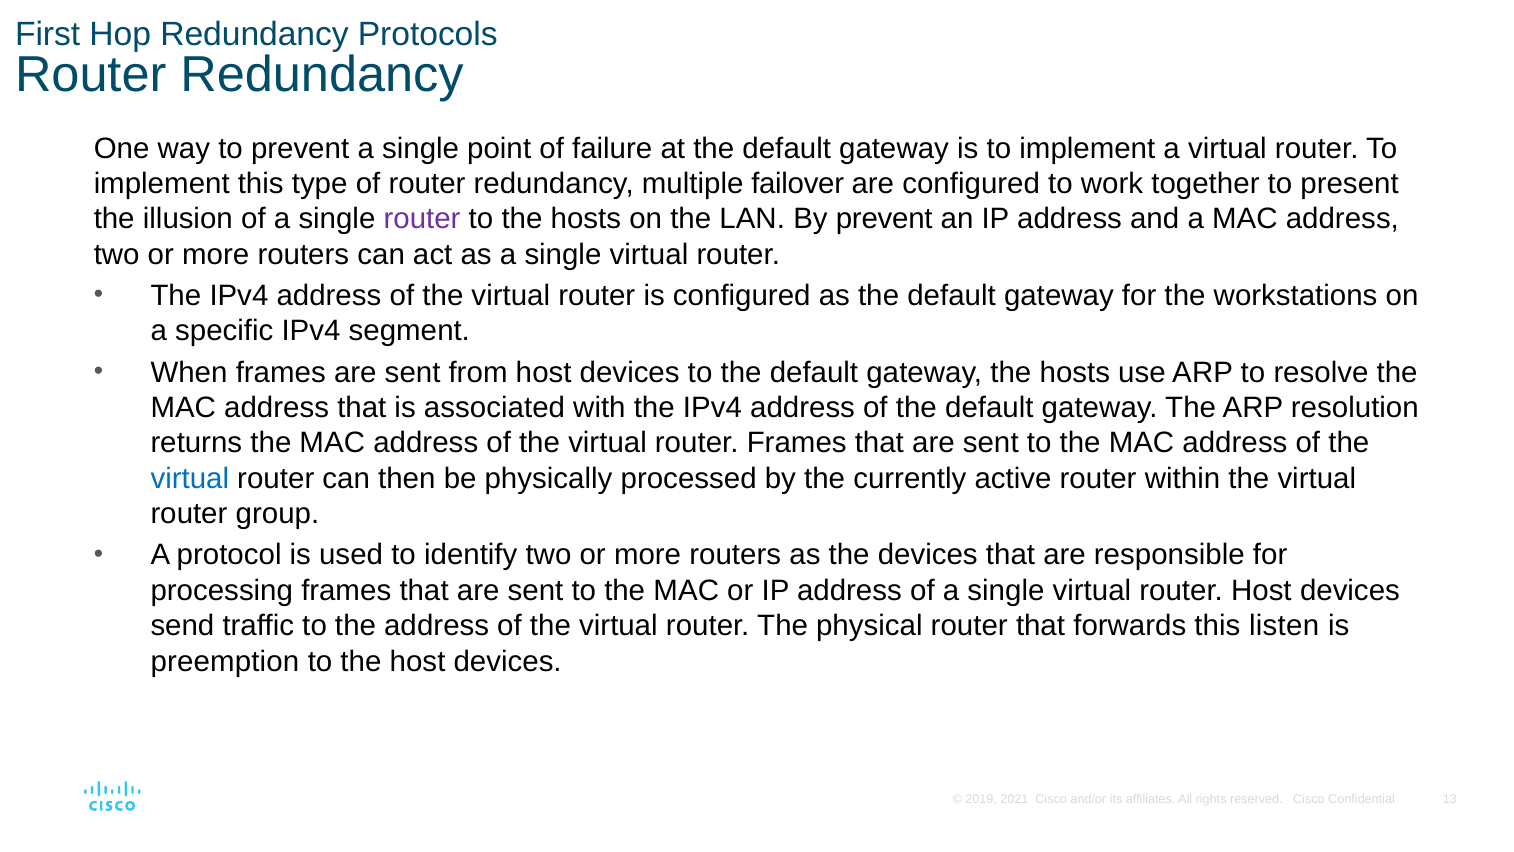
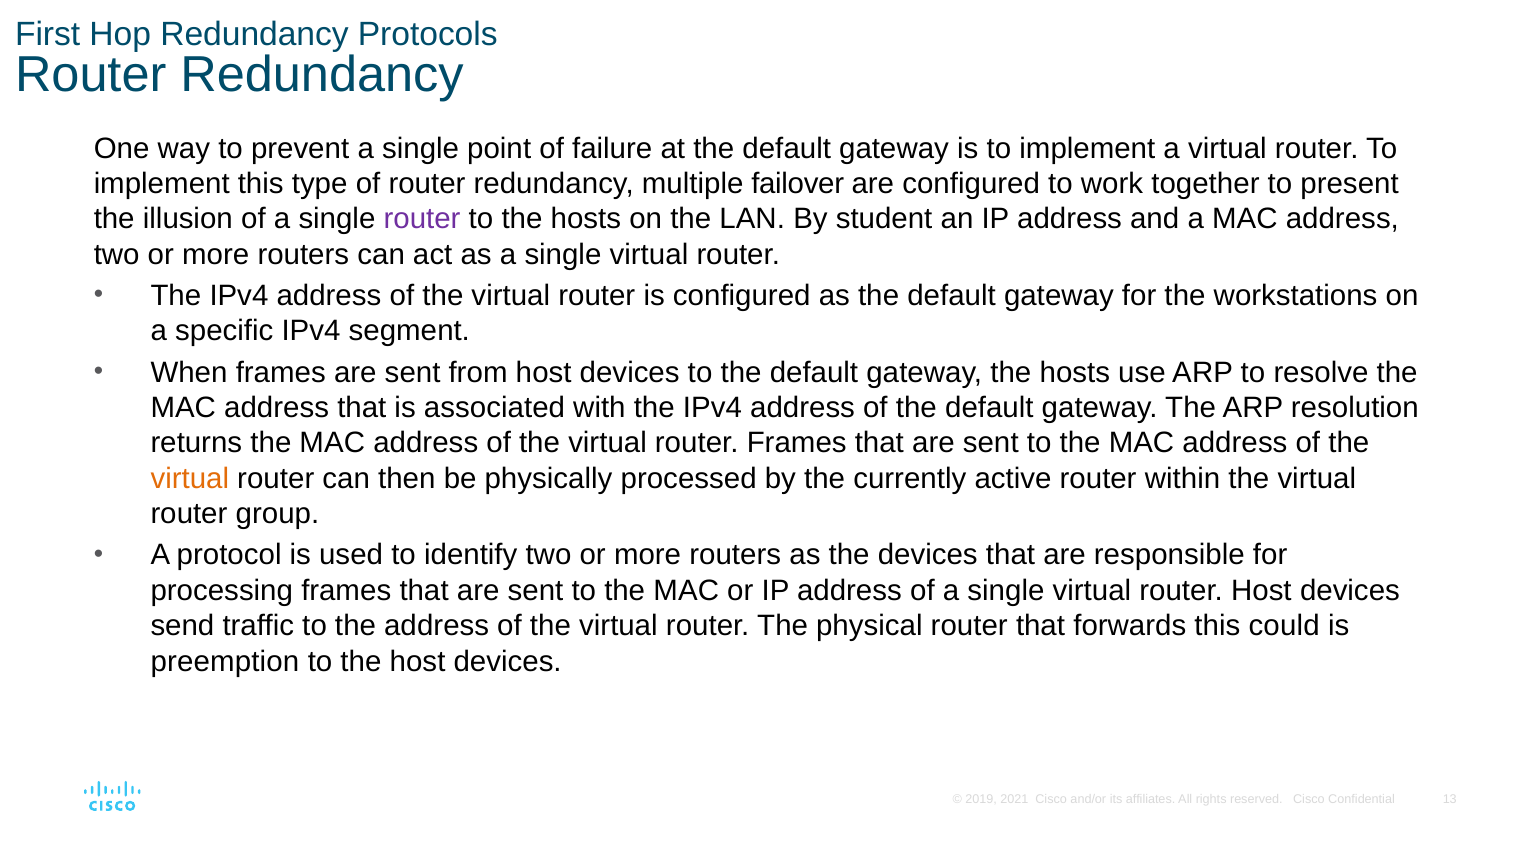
By prevent: prevent -> student (884, 219)
virtual colour: blue -> orange (190, 478)
listen: listen -> could (1284, 626)
